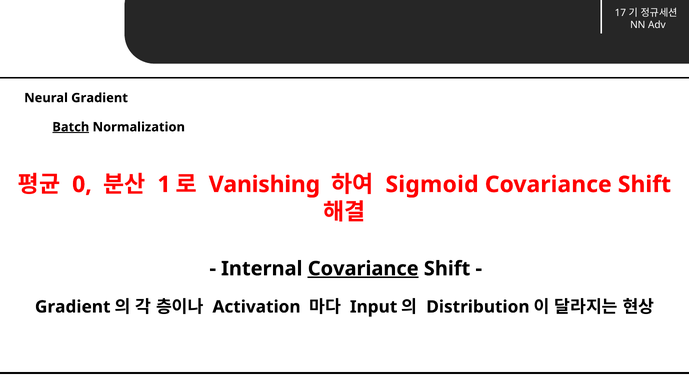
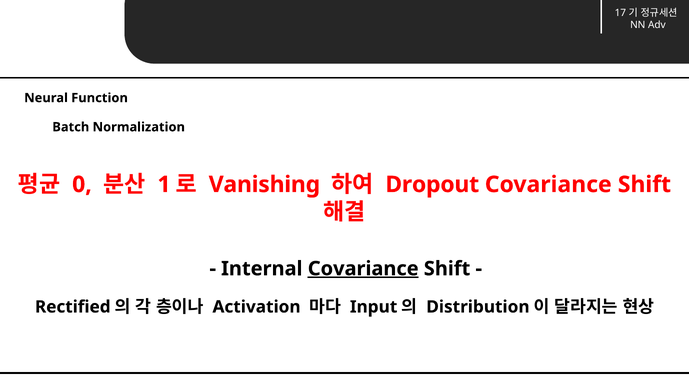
Neural Gradient: Gradient -> Function (100, 98)
Batch underline: present -> none (71, 127)
Sigmoid: Sigmoid -> Dropout (432, 185)
Gradient: Gradient -> Rectified (73, 307)
